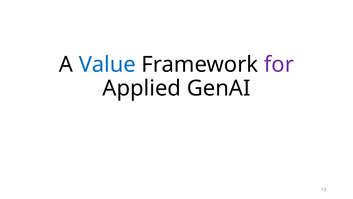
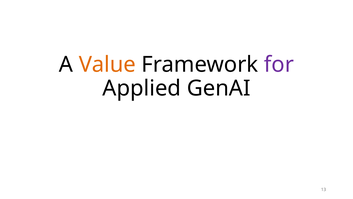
Value colour: blue -> orange (107, 64)
